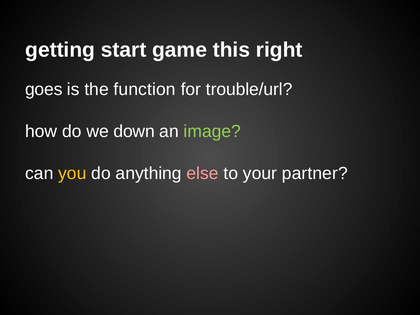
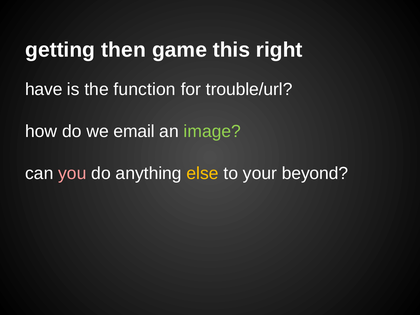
start: start -> then (124, 50)
goes: goes -> have (44, 89)
down: down -> email (134, 131)
you colour: yellow -> pink (72, 173)
else colour: pink -> yellow (203, 173)
partner: partner -> beyond (315, 173)
